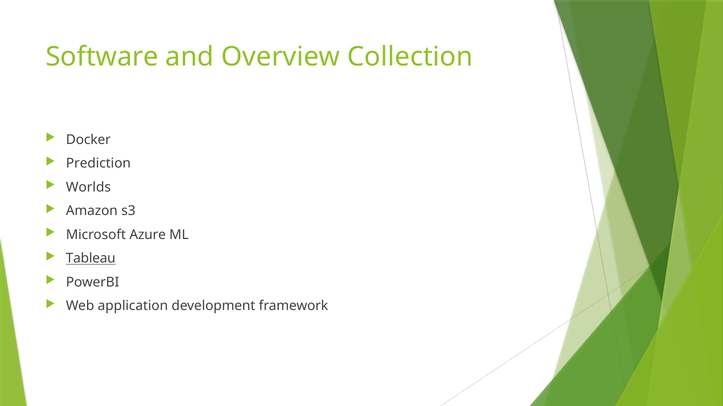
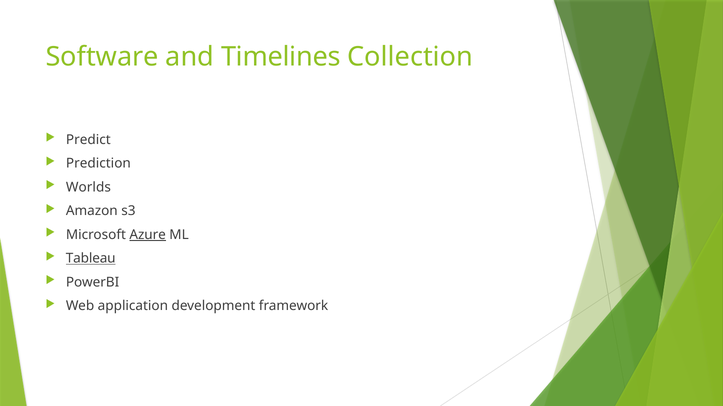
Overview: Overview -> Timelines (281, 57)
Docker: Docker -> Predict (88, 140)
Azure underline: none -> present (148, 235)
